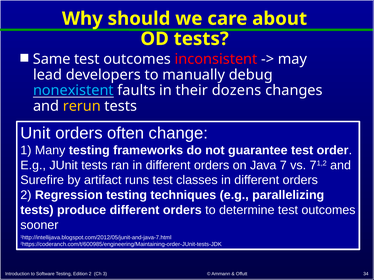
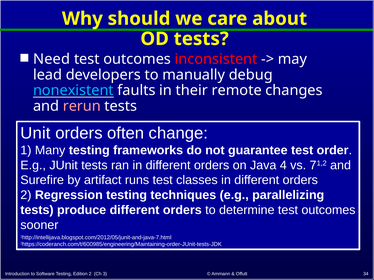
Same: Same -> Need (52, 59)
dozens: dozens -> remote (237, 91)
rerun colour: yellow -> pink (82, 106)
7: 7 -> 4 (283, 165)
